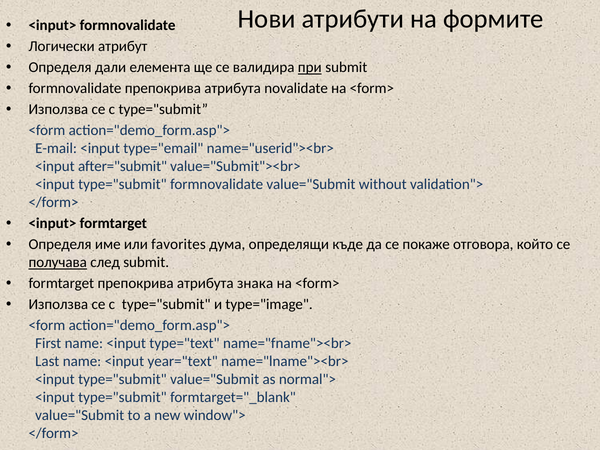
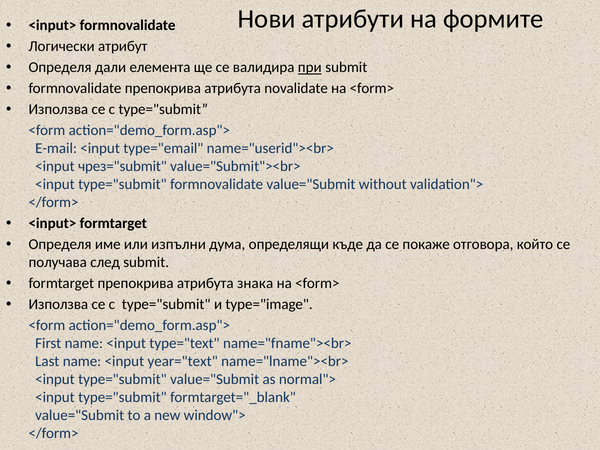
after="submit: after="submit -> чрез="submit (122, 166)
favorites: favorites -> изпълни (179, 244)
получава underline: present -> none (58, 262)
